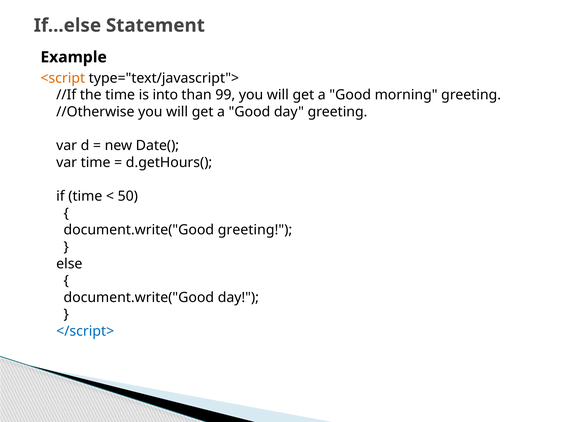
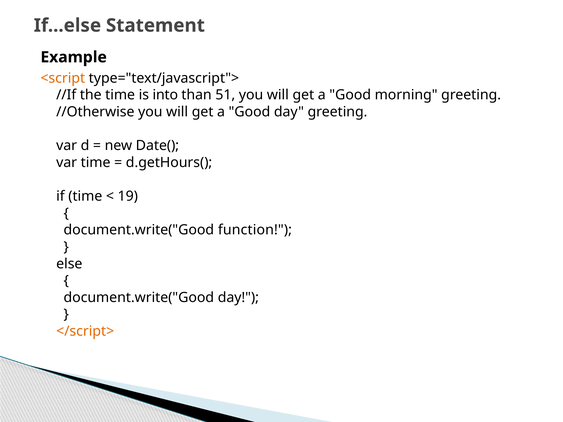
99: 99 -> 51 (225, 95)
50: 50 -> 19 (128, 196)
document.write("Good greeting: greeting -> function (255, 230)
</script> colour: blue -> orange (85, 331)
